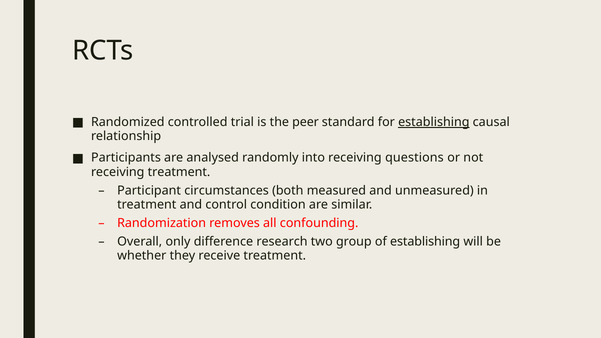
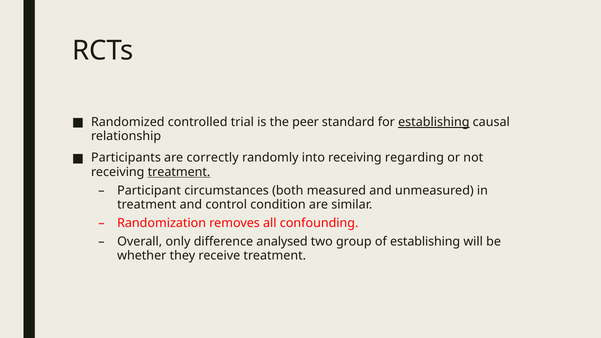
analysed: analysed -> correctly (213, 158)
questions: questions -> regarding (414, 158)
treatment underline: none -> present (179, 172)
research: research -> analysed (282, 242)
